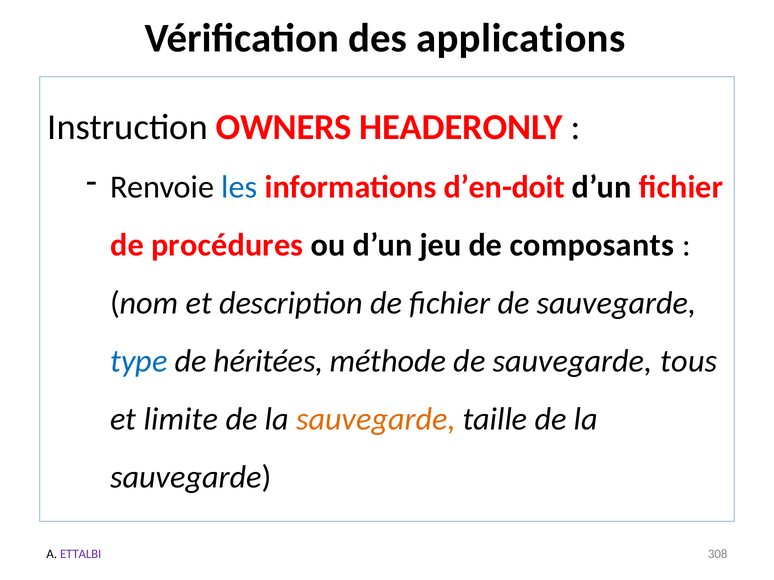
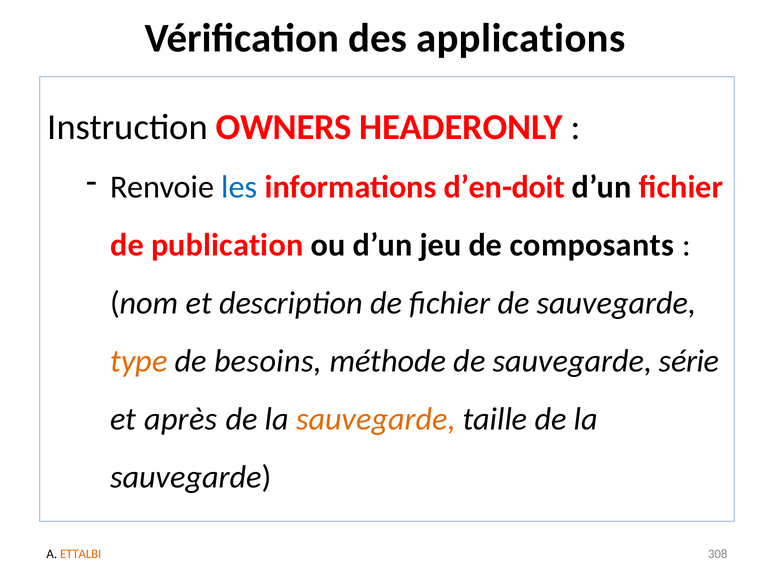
procédures: procédures -> publication (227, 245)
type colour: blue -> orange (139, 362)
héritées: héritées -> besoins (268, 362)
tous: tous -> série (689, 362)
limite: limite -> après (181, 420)
ETTALBI colour: purple -> orange (81, 554)
